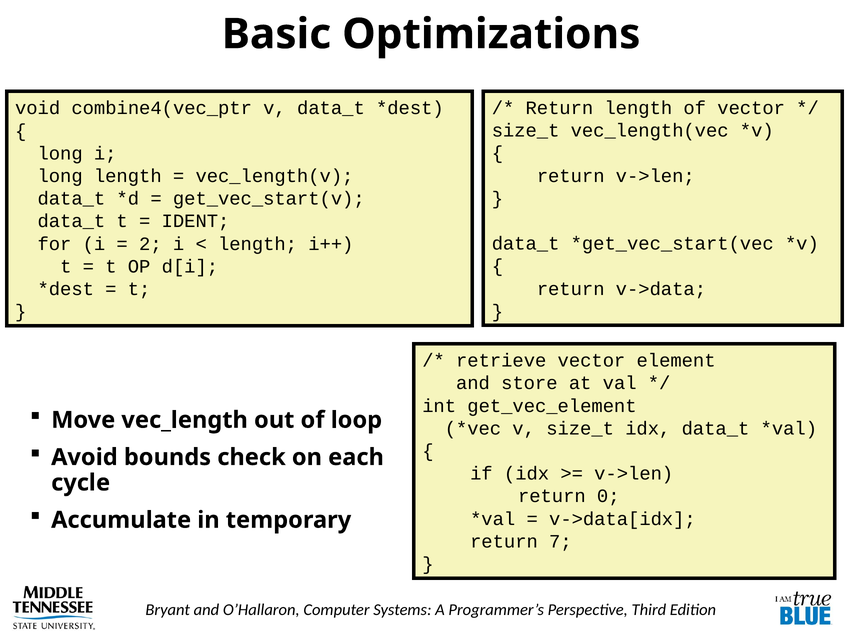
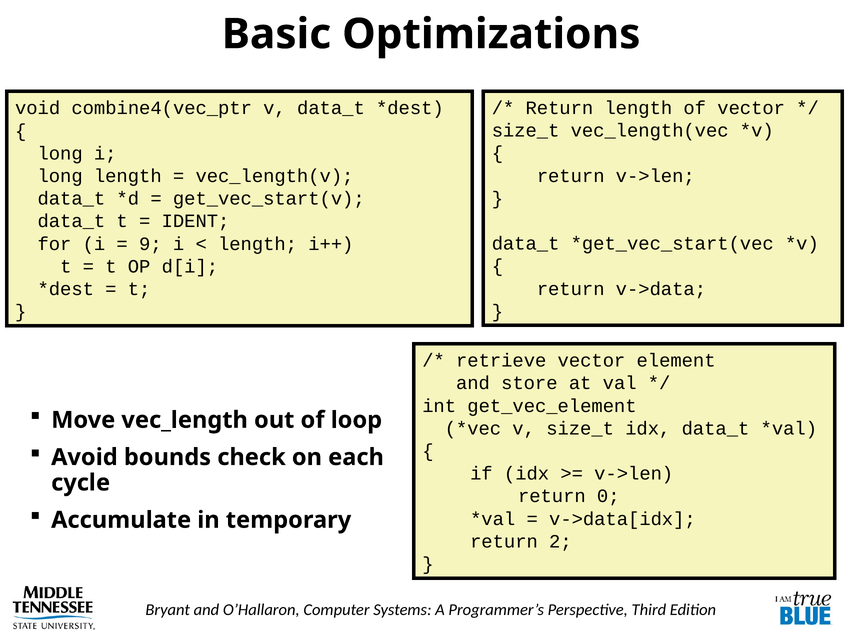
2: 2 -> 9 (150, 244)
7: 7 -> 2 (560, 542)
